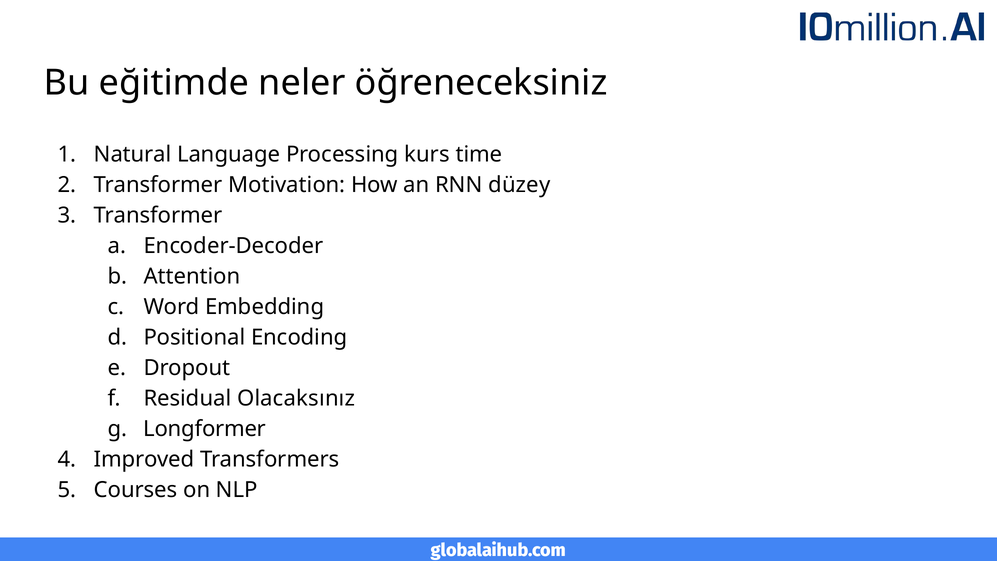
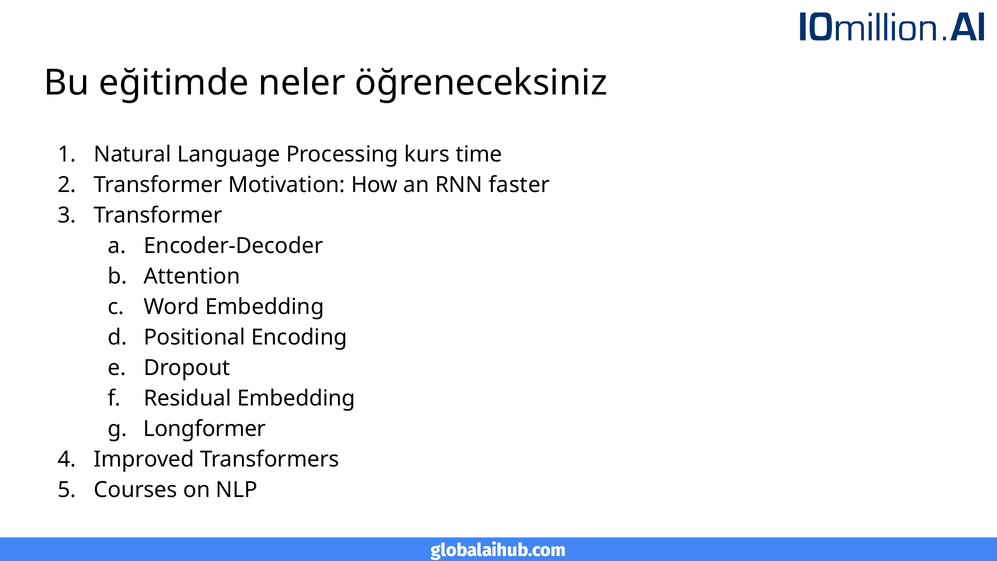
düzey: düzey -> faster (519, 185)
Residual Olacaksınız: Olacaksınız -> Embedding (296, 398)
